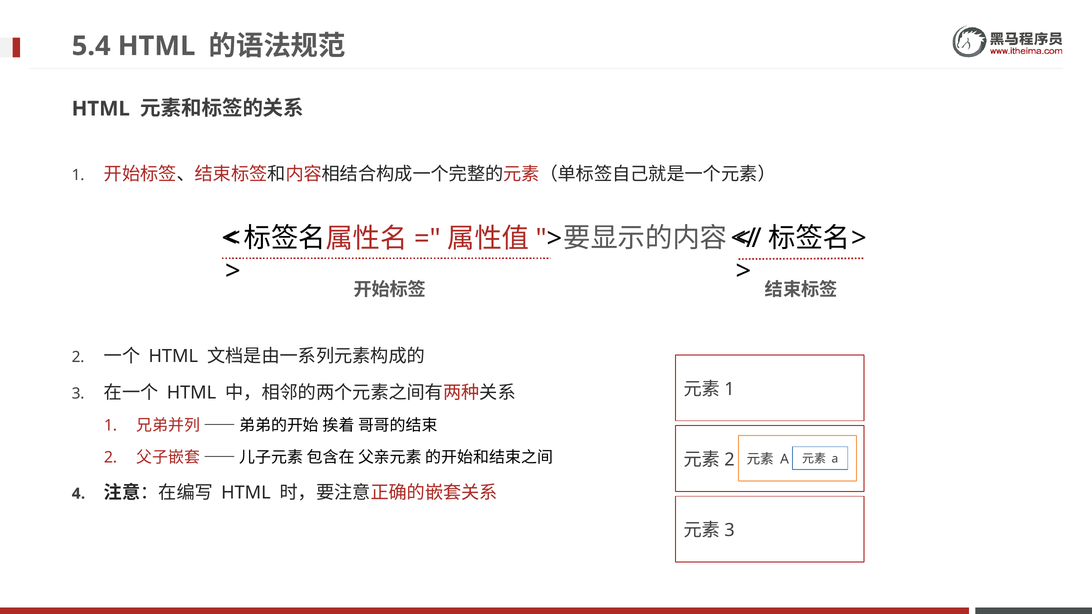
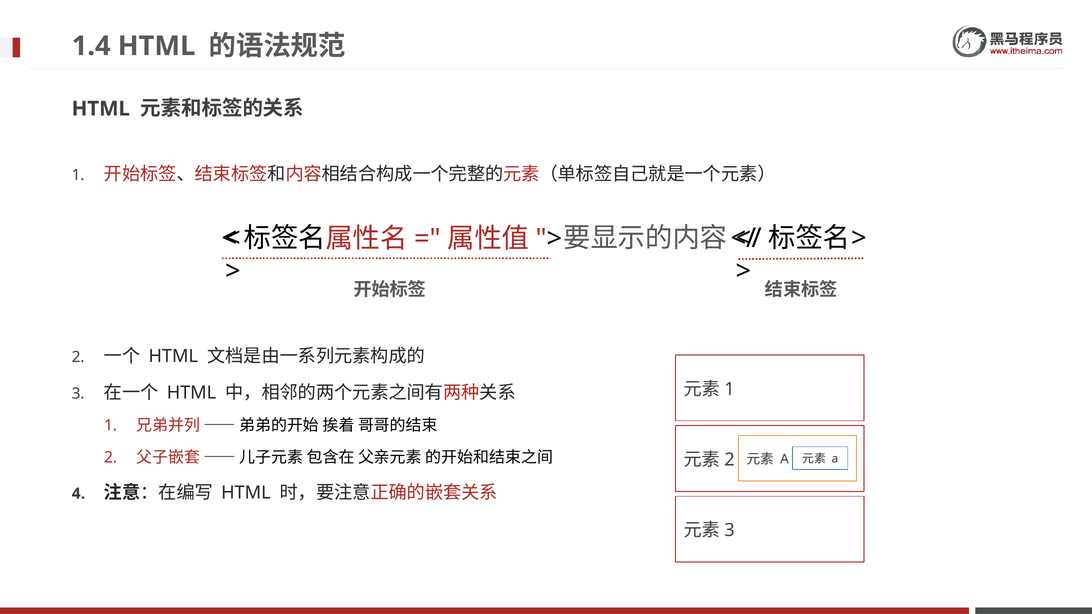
5.4: 5.4 -> 1.4 (91, 46)
